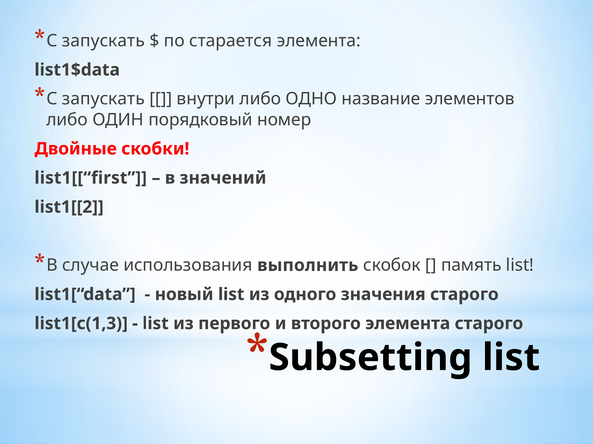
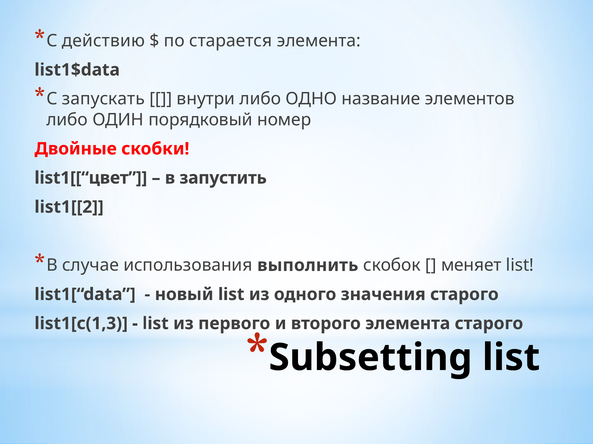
запускать: запускать -> действию (103, 41)
list1[[“first: list1[[“first -> list1[[“цвет (91, 178)
значений: значений -> запустить (223, 178)
память: память -> меняет (471, 266)
